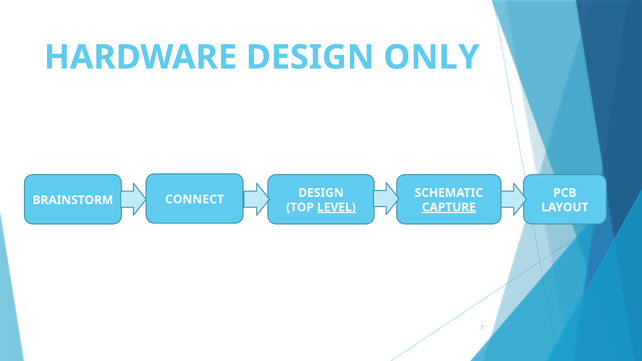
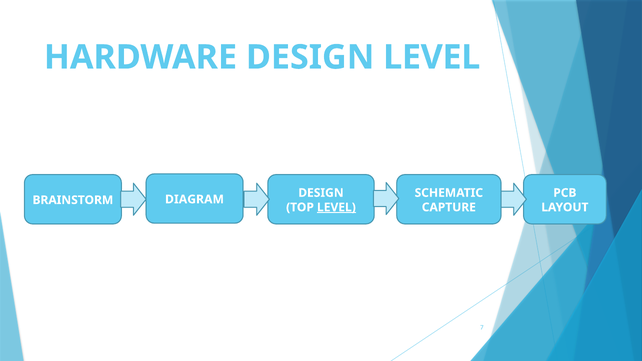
DESIGN ONLY: ONLY -> LEVEL (432, 57)
CONNECT: CONNECT -> DIAGRAM (195, 199)
CAPTURE underline: present -> none (449, 207)
